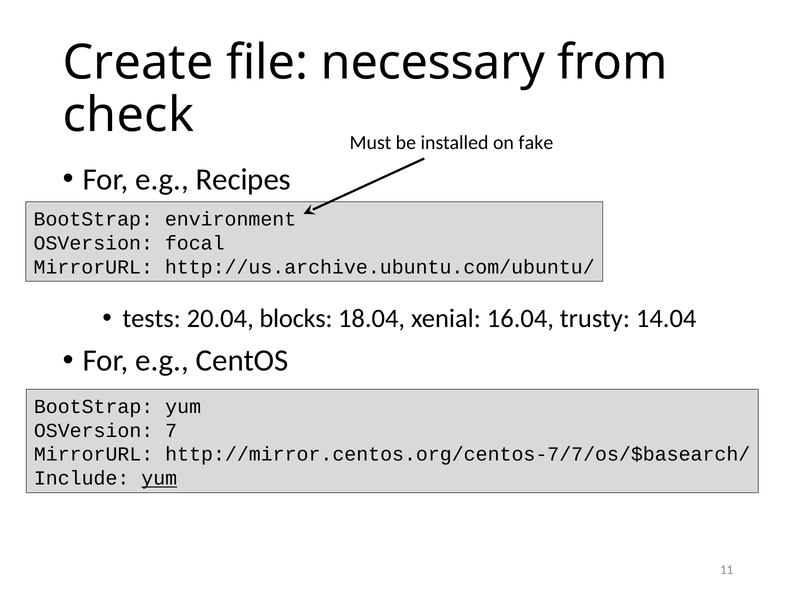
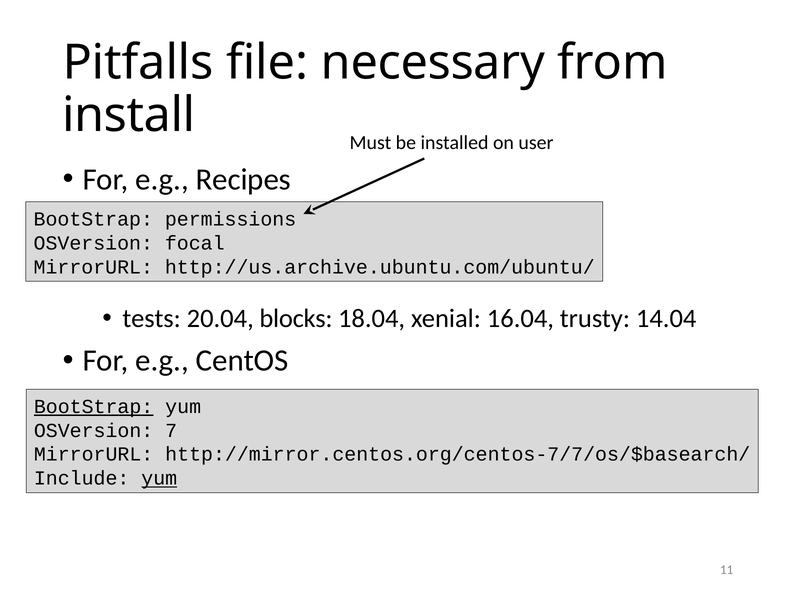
Create: Create -> Pitfalls (138, 63)
check: check -> install (129, 115)
fake: fake -> user (536, 143)
environment: environment -> permissions (231, 219)
BootStrap underline: none -> present (94, 407)
